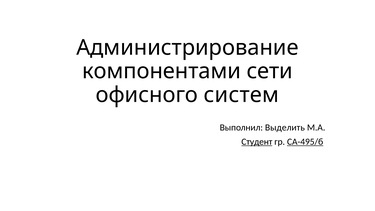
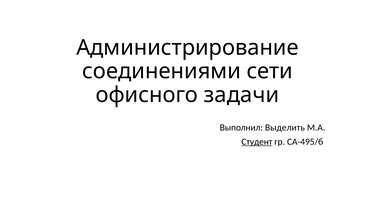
компонентами: компонентами -> соединениями (161, 71)
систем: систем -> задачи (241, 95)
СА-495/б underline: present -> none (305, 142)
